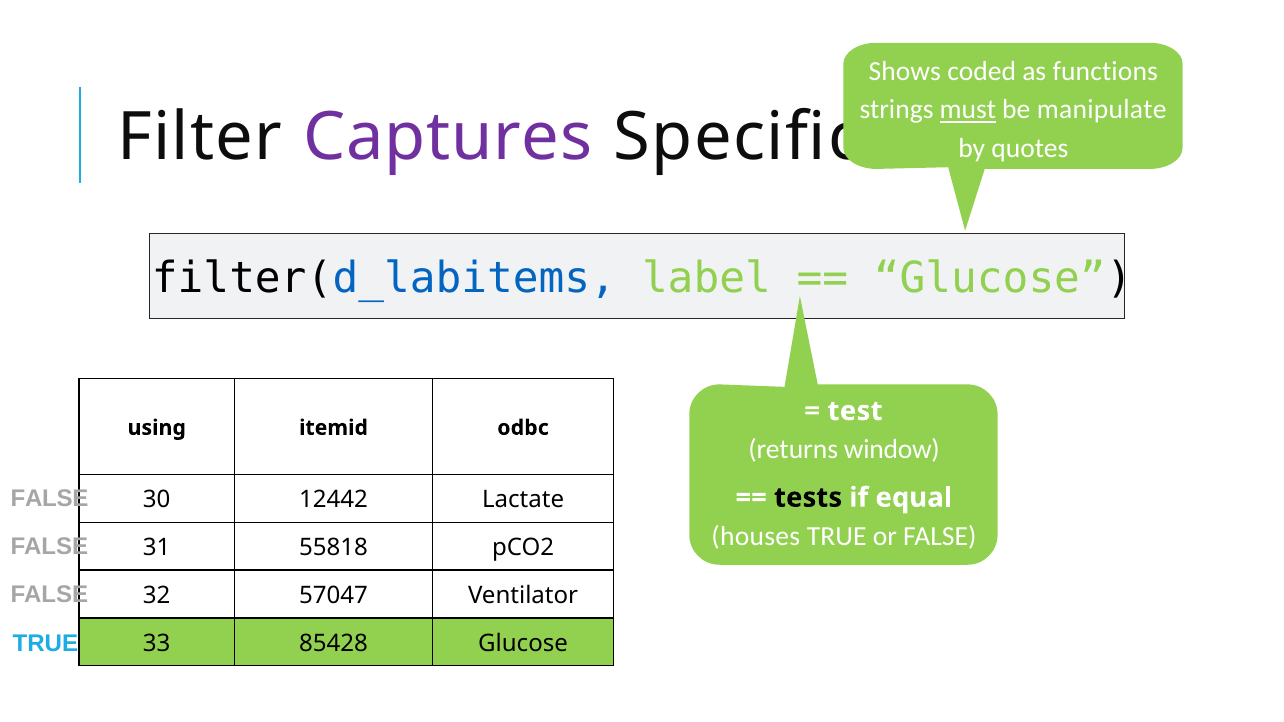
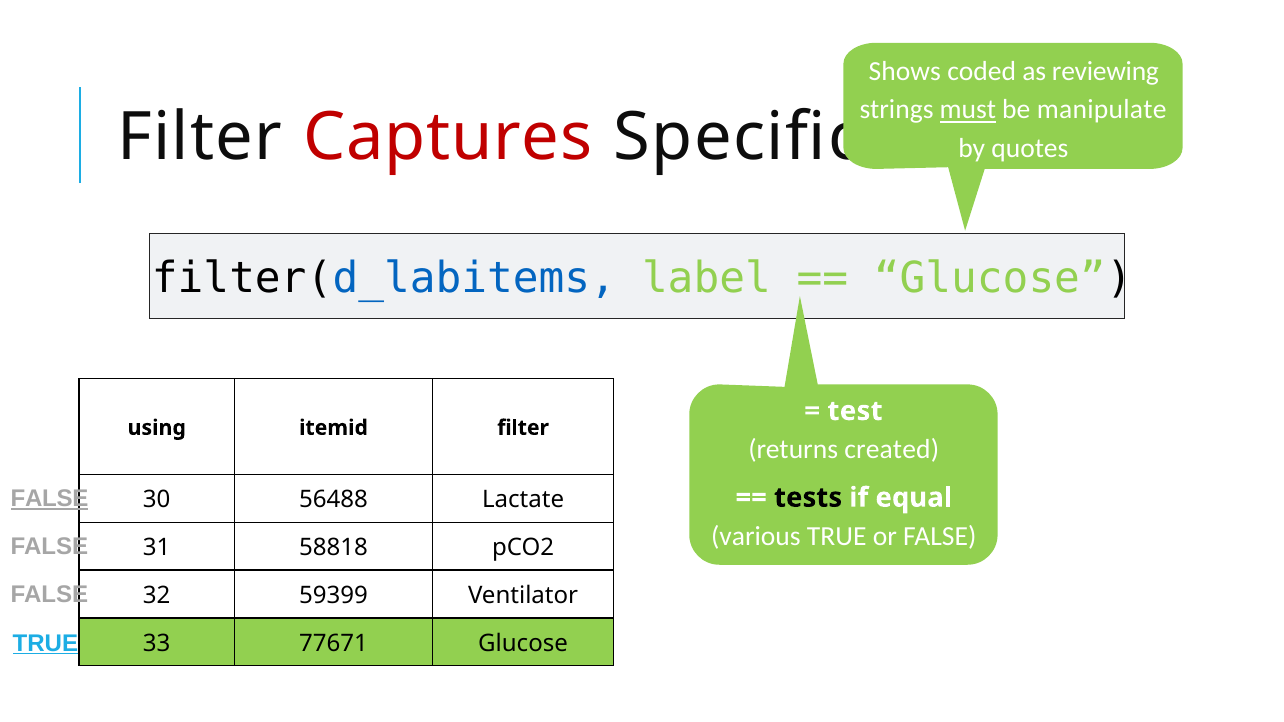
functions: functions -> reviewing (1105, 72)
Captures colour: purple -> red (448, 138)
itemid odbc: odbc -> filter (523, 428)
window: window -> created (892, 449)
FALSE underline: none -> present (50, 499)
12442: 12442 -> 56488 (334, 500)
houses: houses -> various (756, 536)
55818: 55818 -> 58818 (334, 548)
57047: 57047 -> 59399 (334, 596)
TRUE underline: none -> present (45, 643)
85428: 85428 -> 77671 (334, 644)
